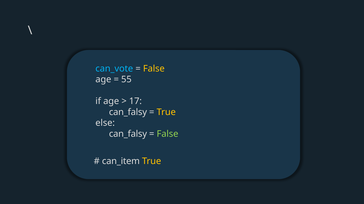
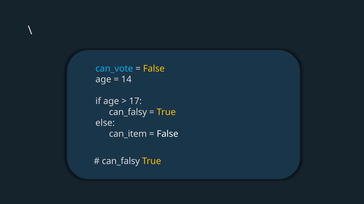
55: 55 -> 14 (126, 80)
can_falsy: can_falsy -> can_item (128, 134)
False colour: light green -> white (167, 134)
can_item: can_item -> can_falsy (121, 162)
